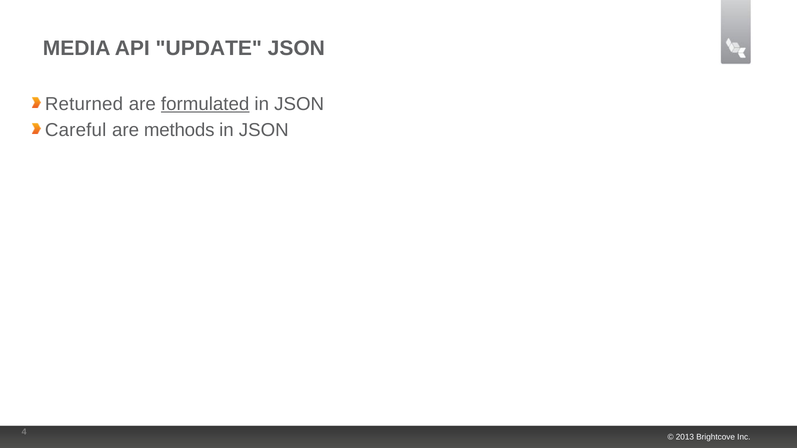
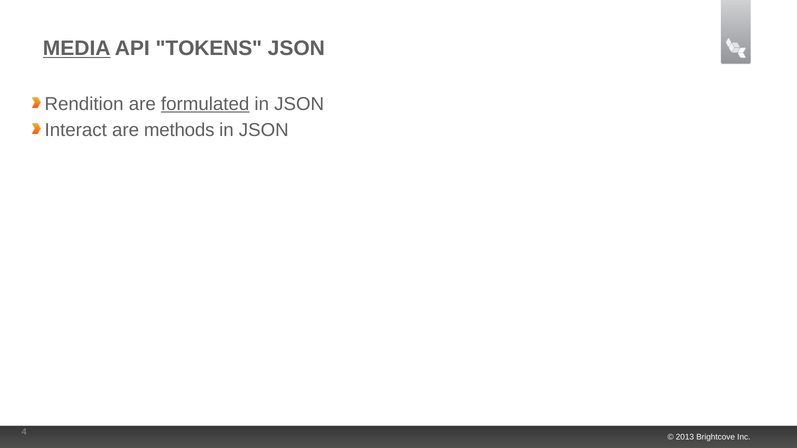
MEDIA underline: none -> present (77, 49)
UPDATE: UPDATE -> TOKENS (209, 49)
Returned: Returned -> Rendition (84, 104)
Careful: Careful -> Interact (76, 130)
